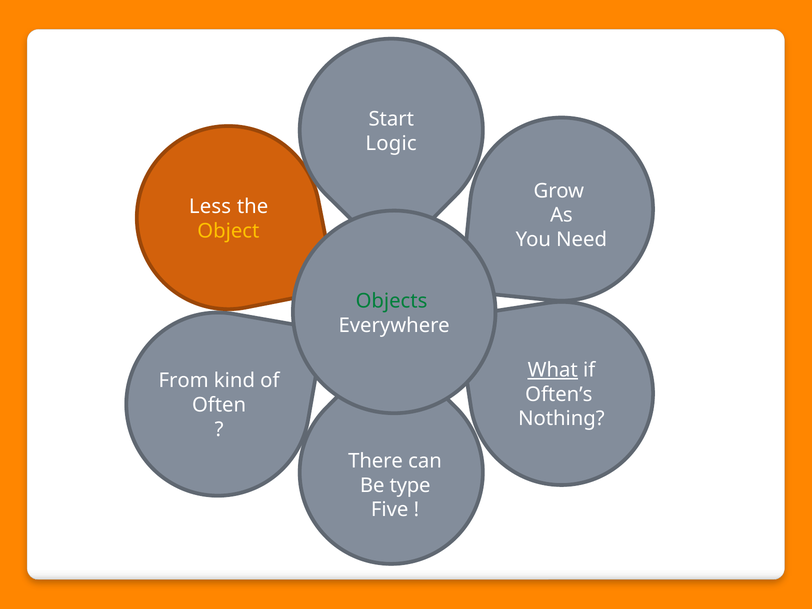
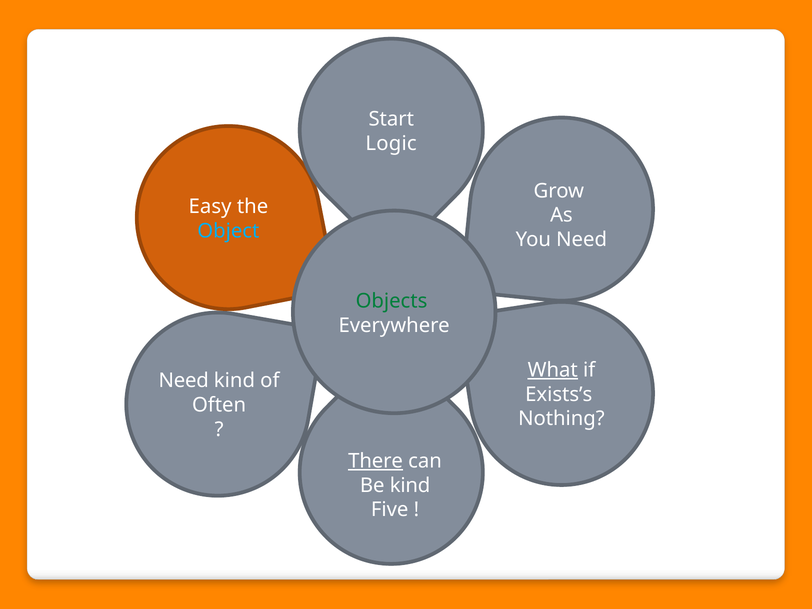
Less: Less -> Easy (210, 206)
Object colour: yellow -> light blue (228, 231)
From: From -> Need (184, 381)
Often’s: Often’s -> Exists’s (559, 394)
There underline: none -> present (376, 461)
Be type: type -> kind (410, 485)
